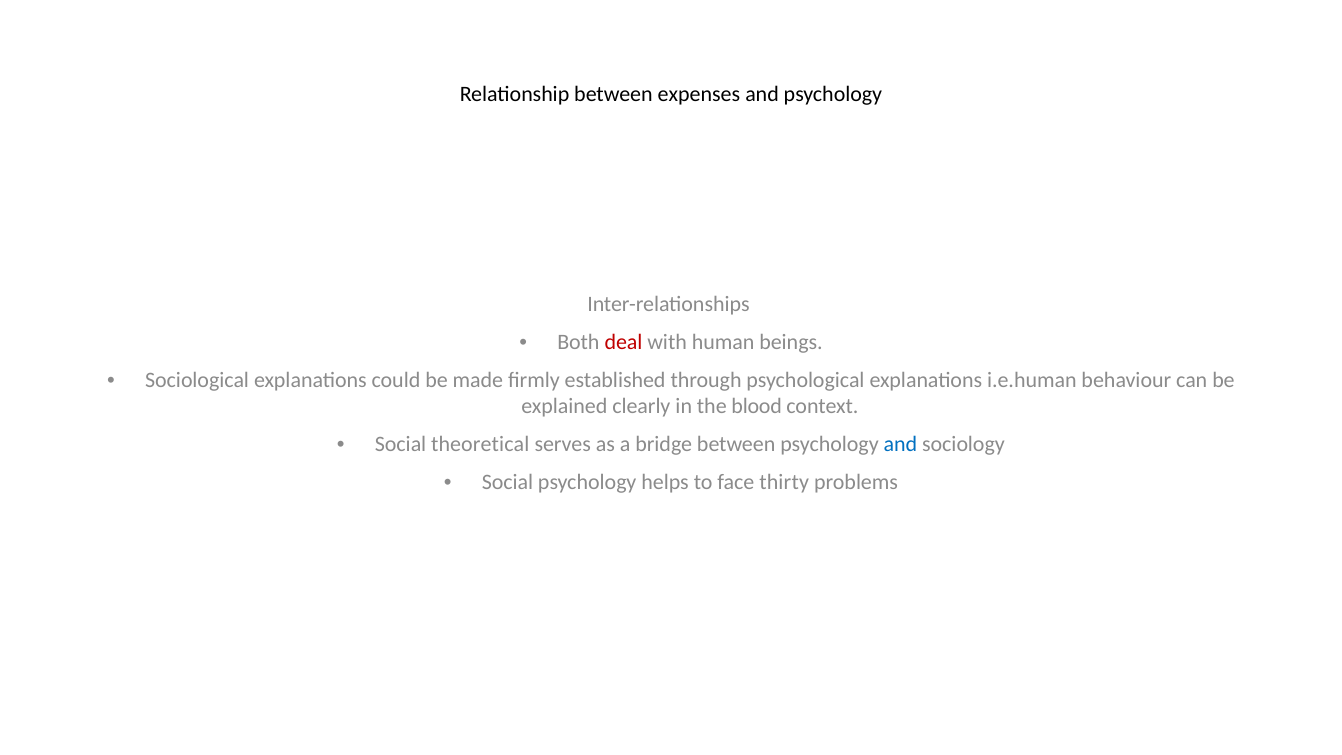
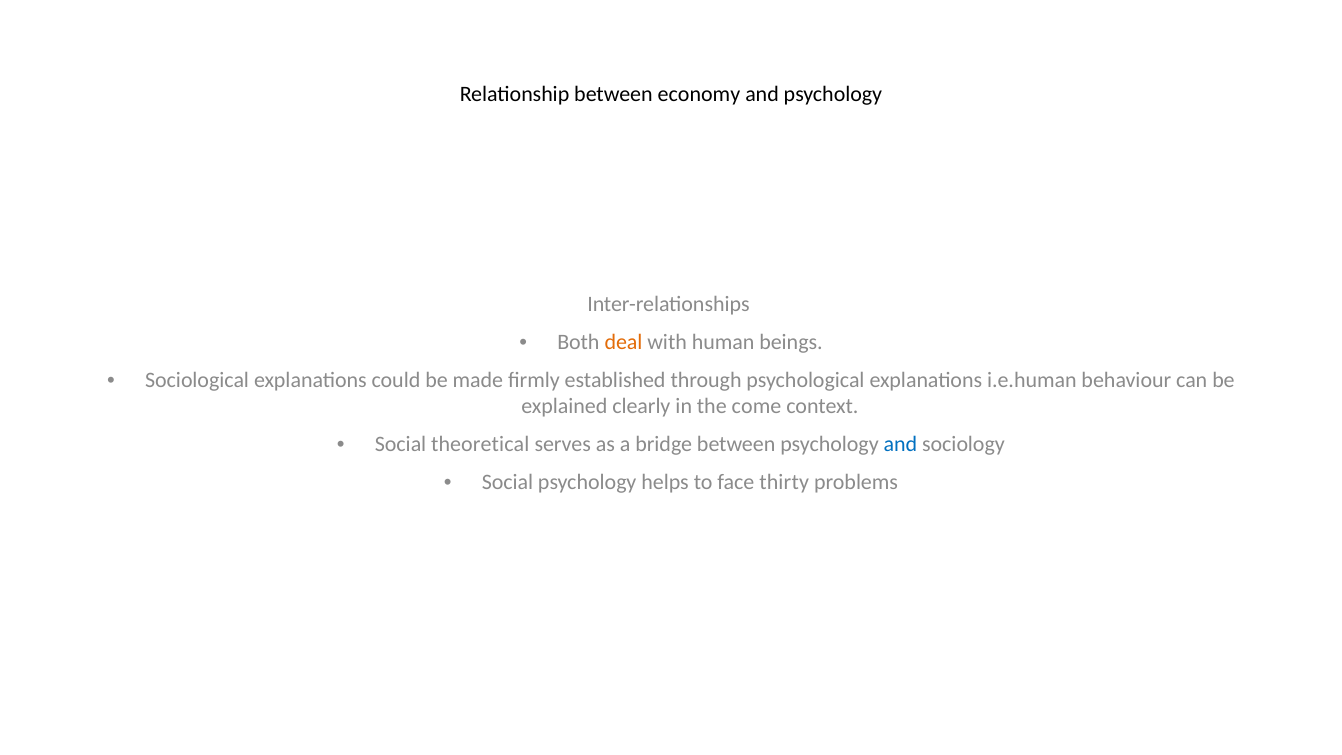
expenses: expenses -> economy (699, 94)
deal colour: red -> orange (624, 342)
blood: blood -> come (757, 407)
